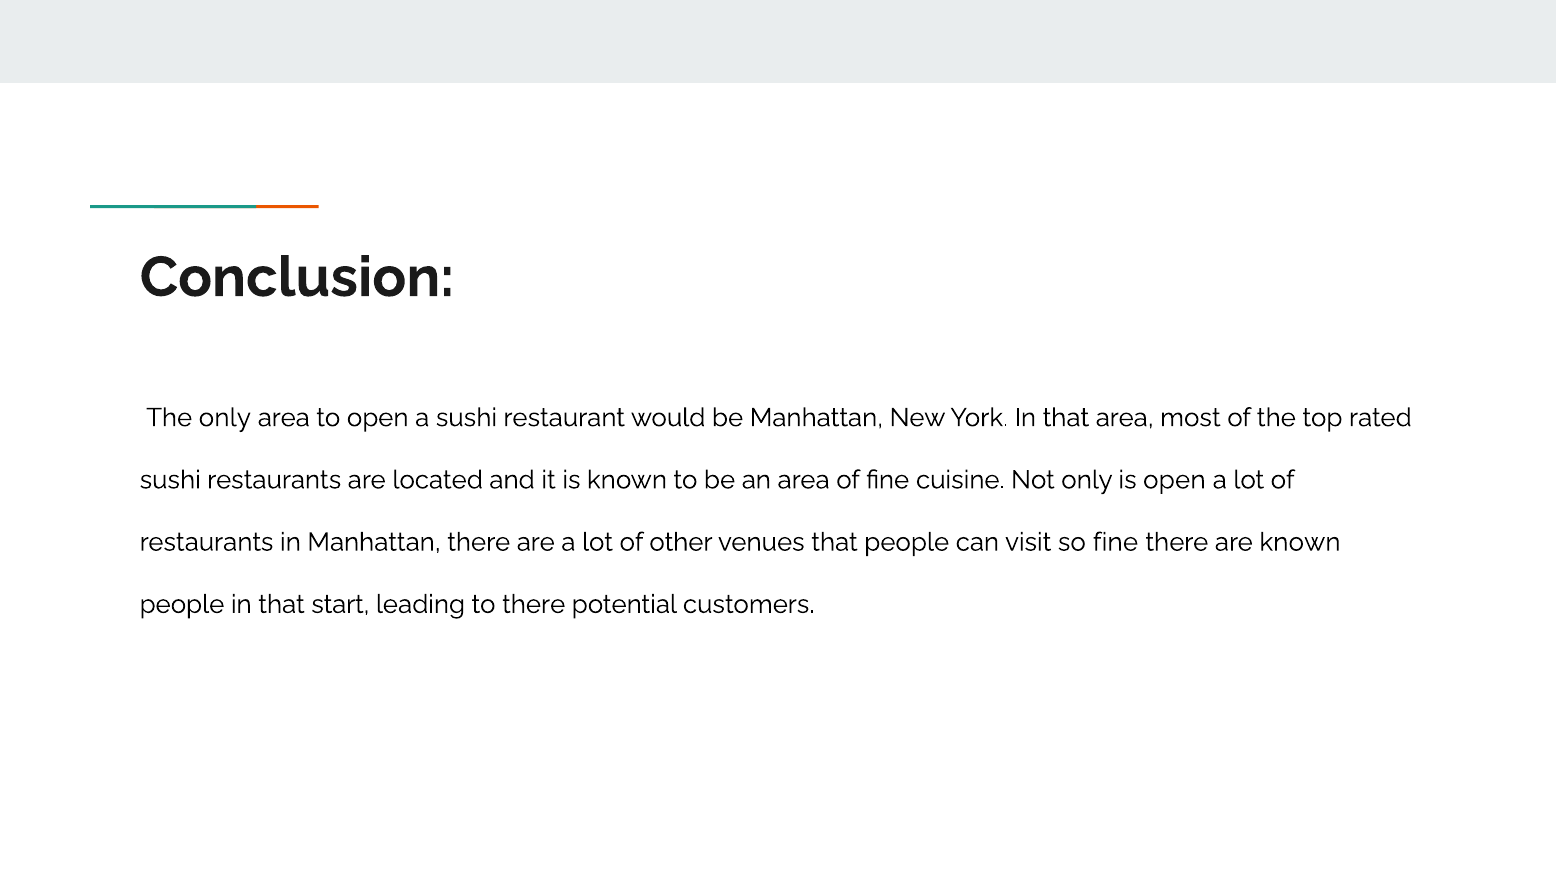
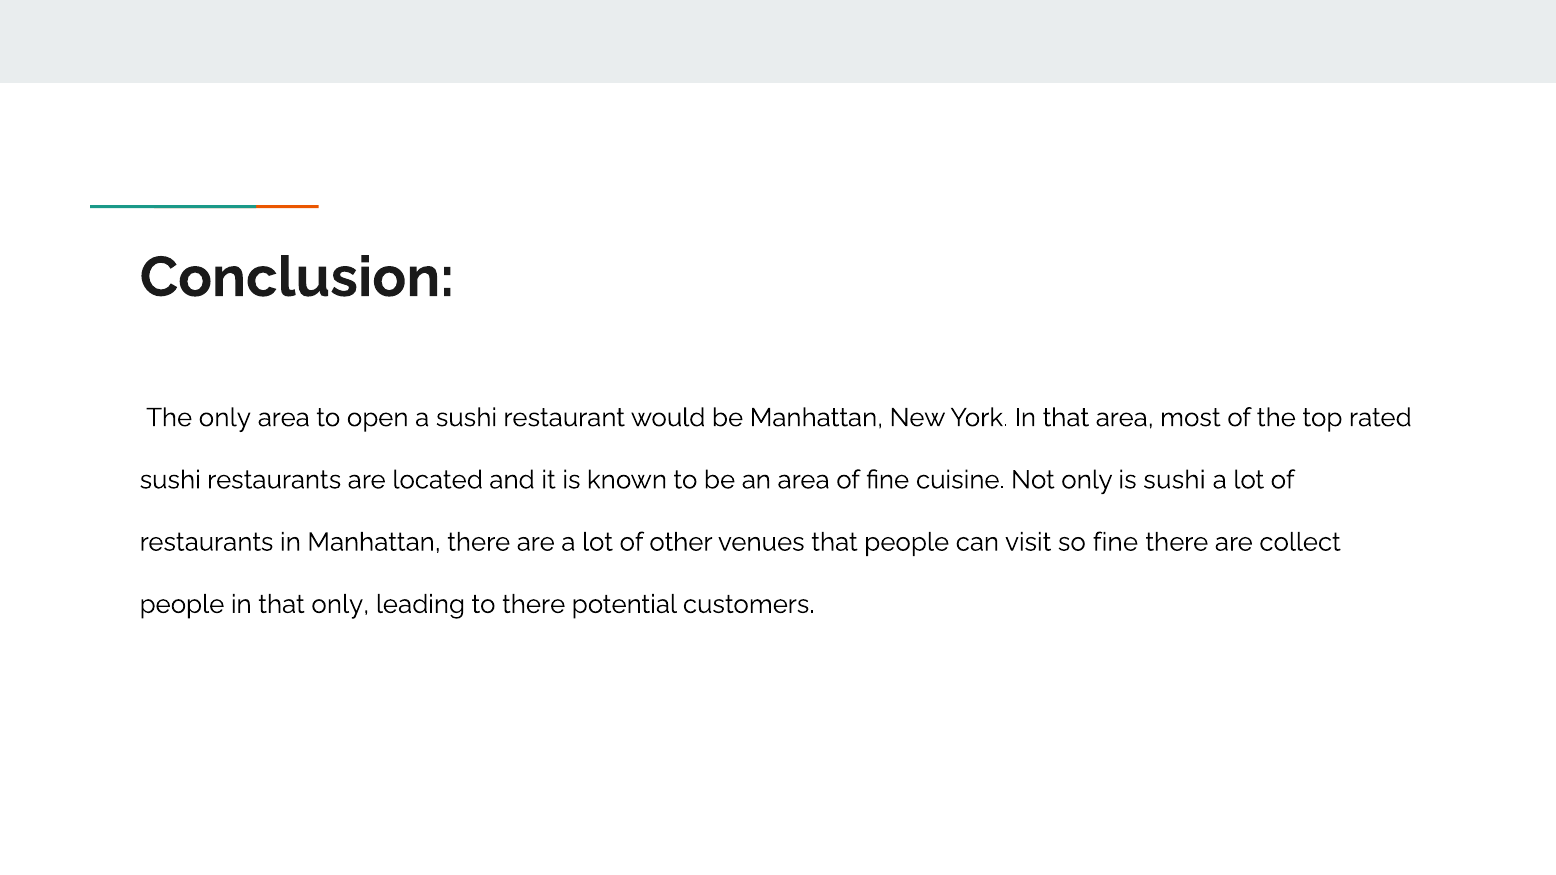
is open: open -> sushi (1174, 480)
are known: known -> collect (1300, 542)
that start: start -> only (340, 605)
